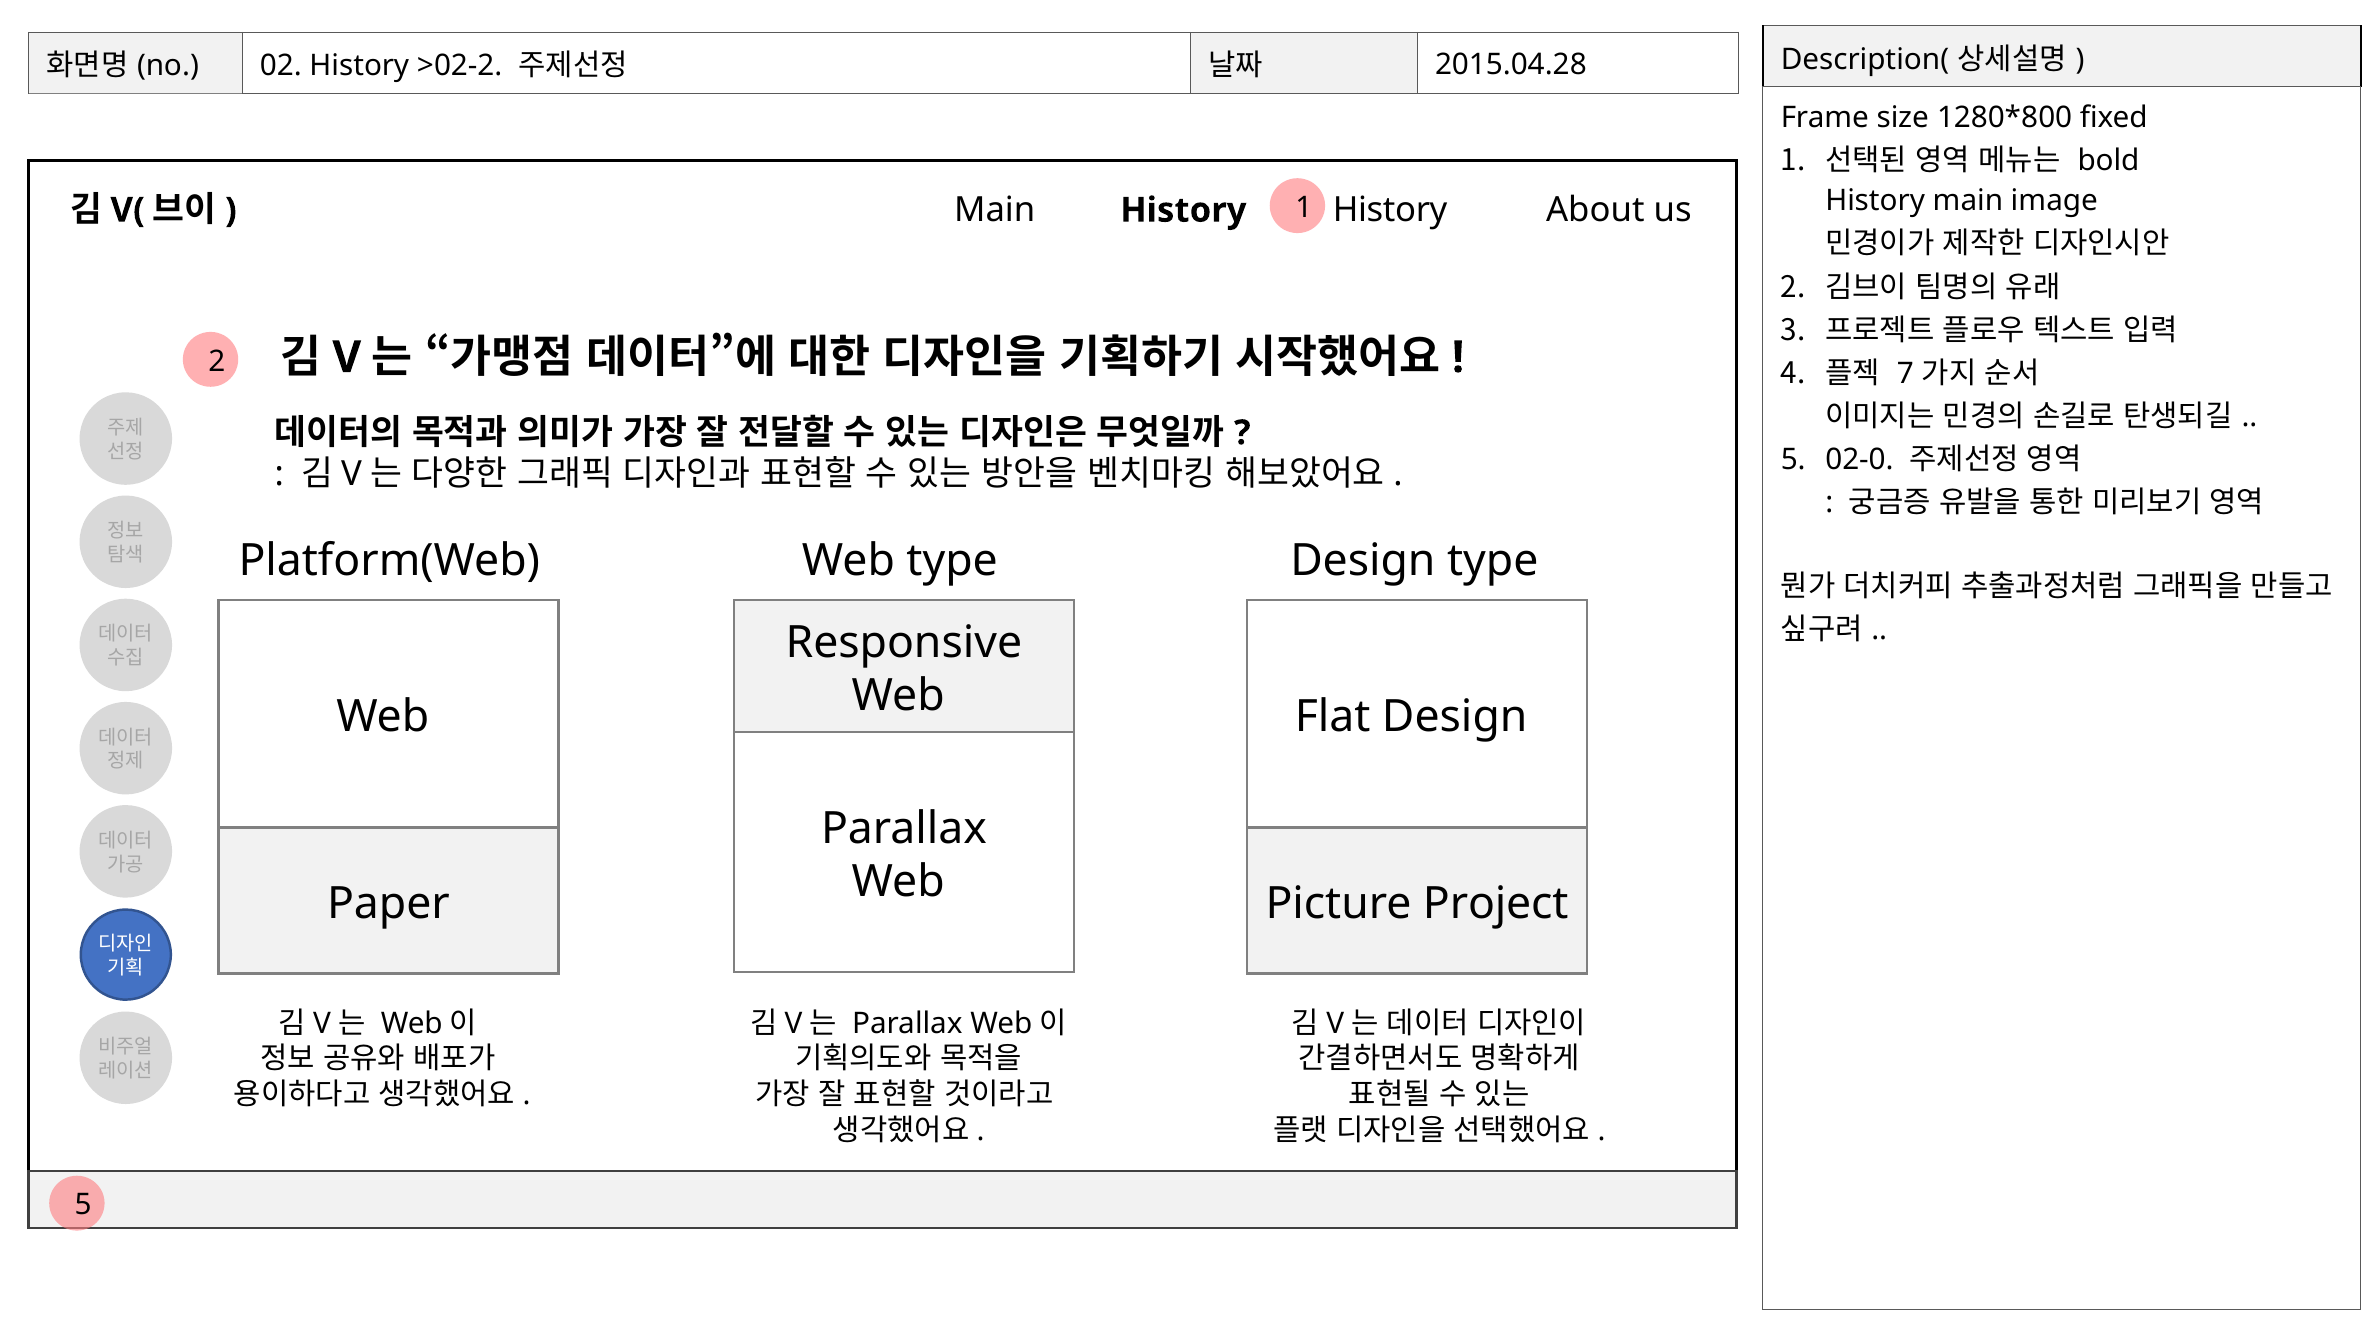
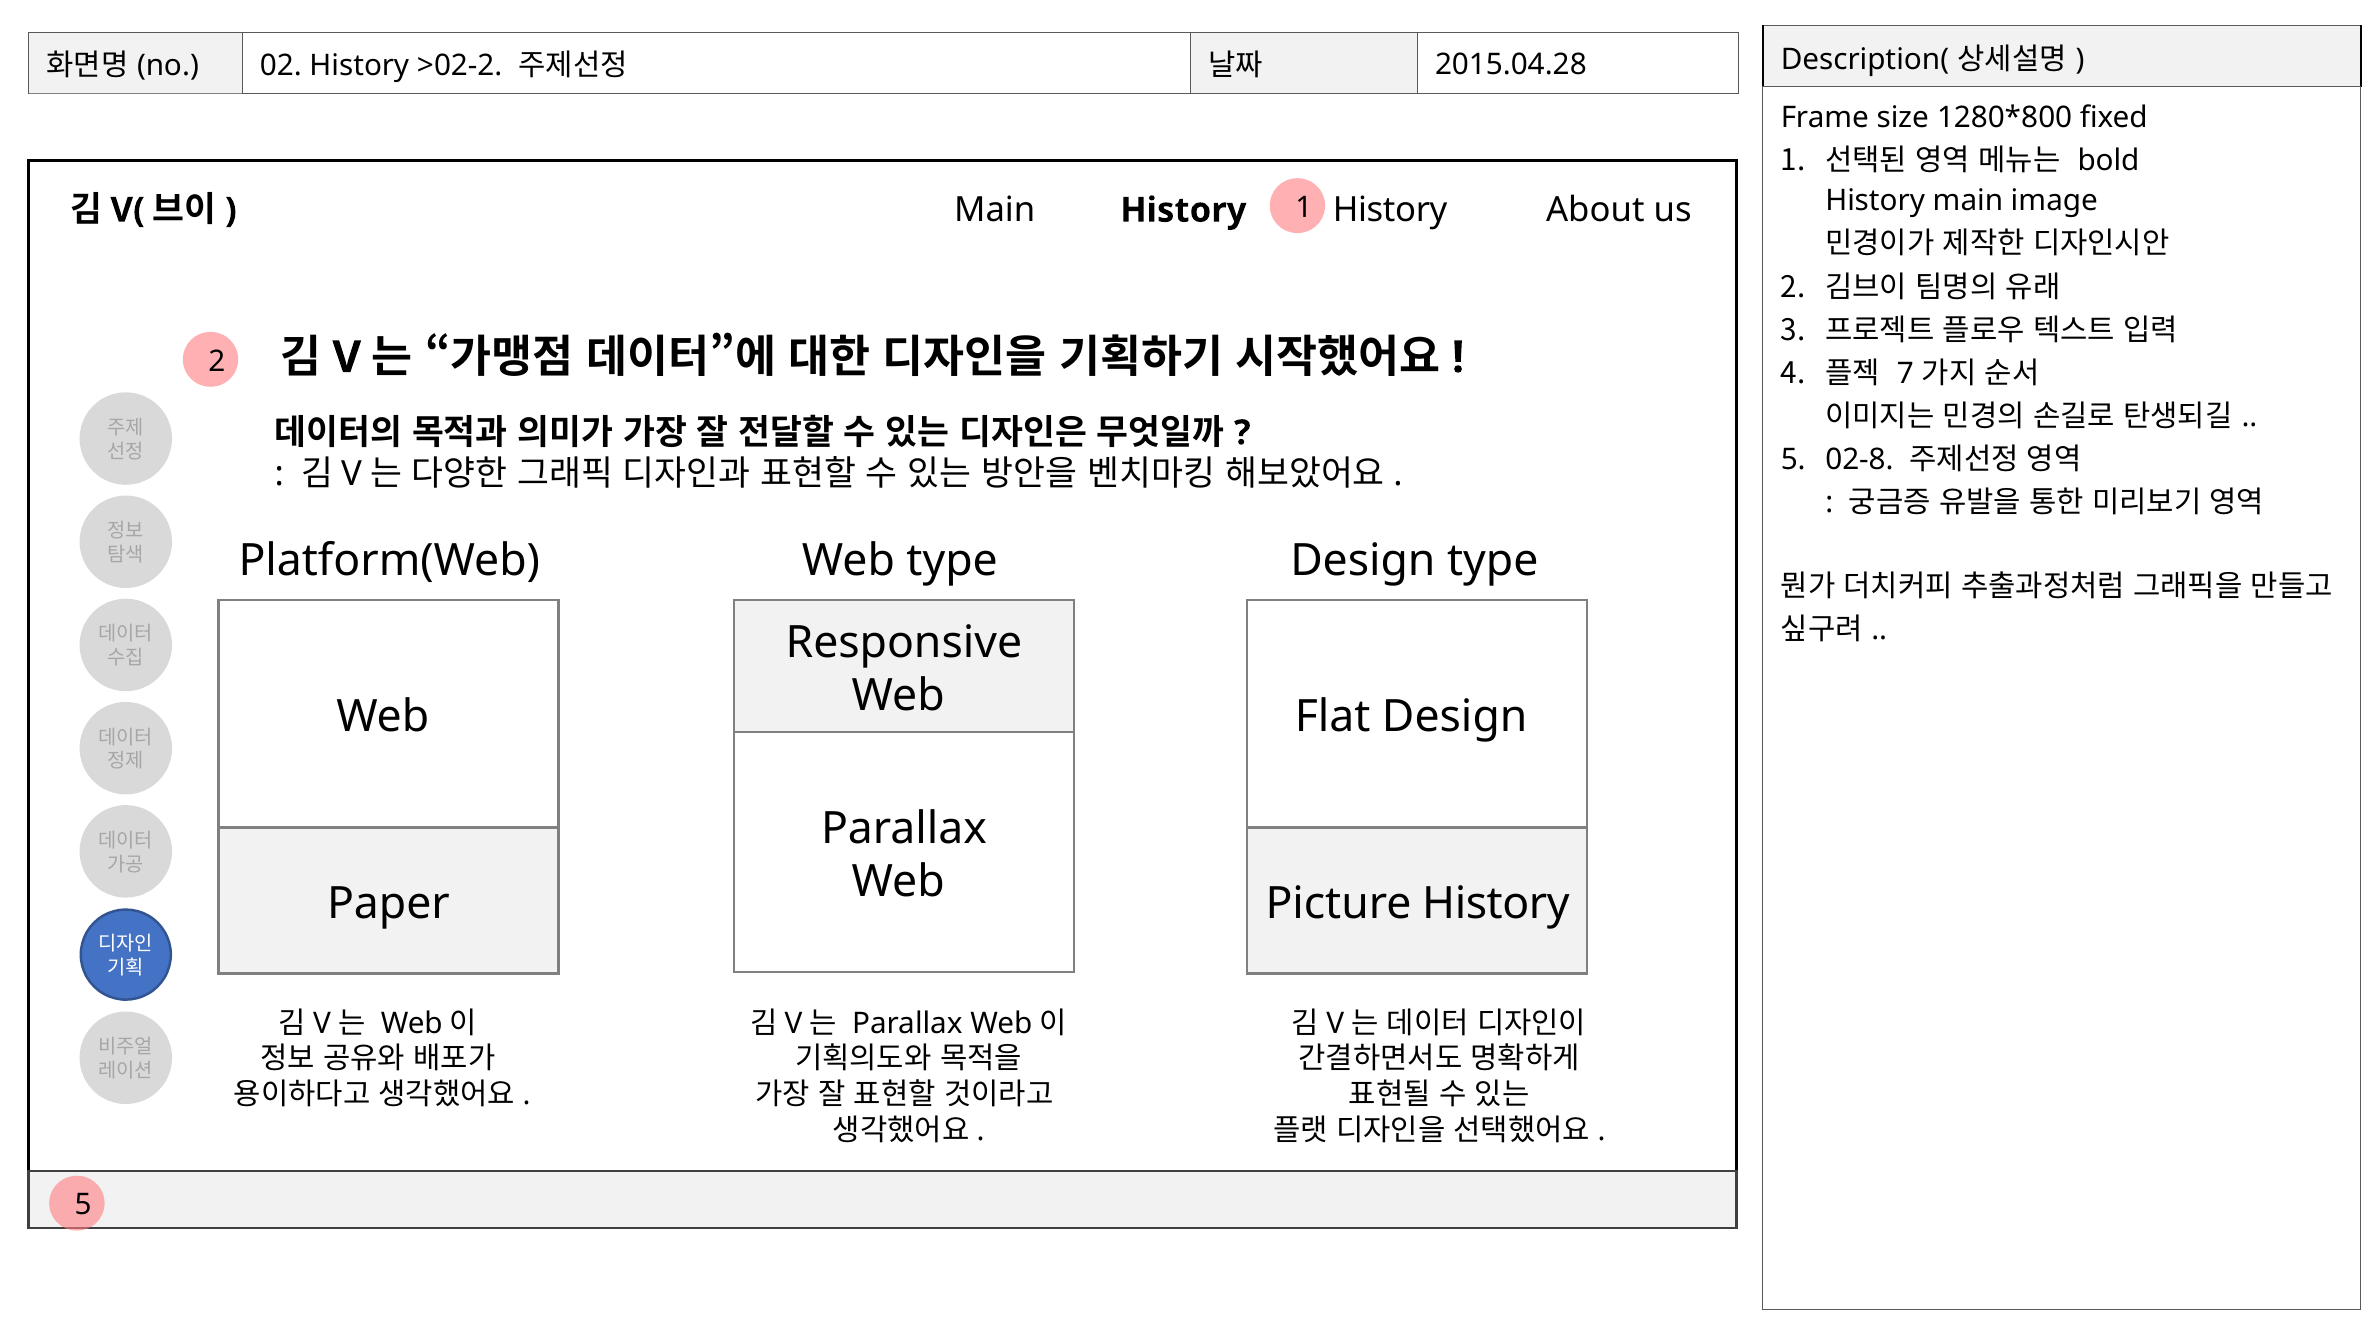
02-0: 02-0 -> 02-8 (1859, 460)
Picture Project: Project -> History (1496, 904)
